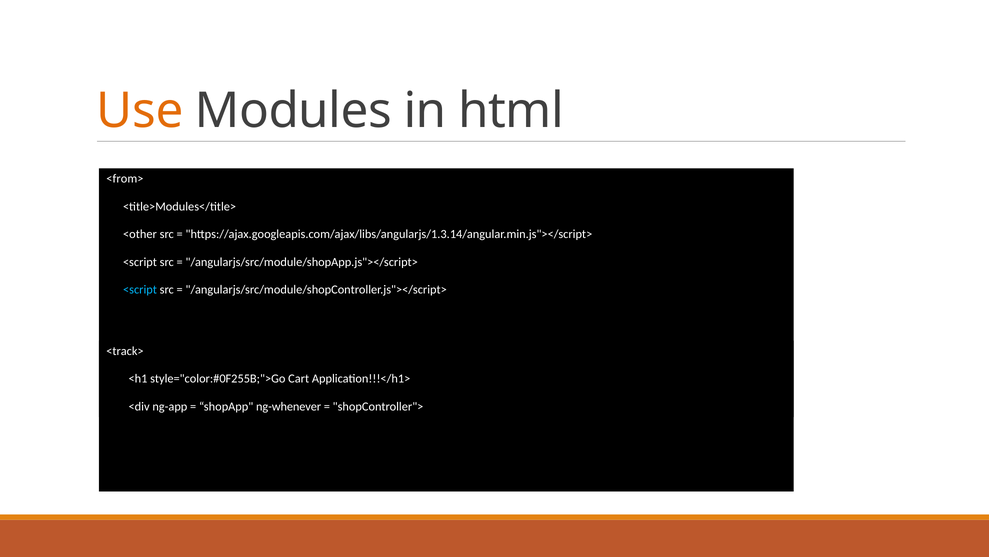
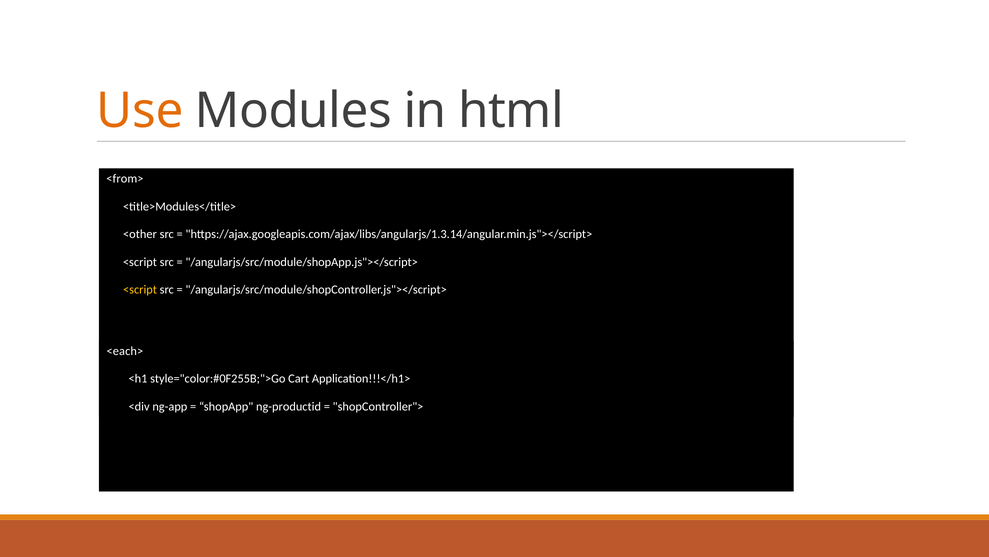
<script colour: light blue -> yellow (140, 290)
<track>: <track> -> <each> (125, 351)
ng-whenever: ng-whenever -> ng-productid (289, 406)
